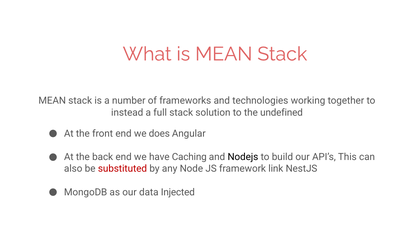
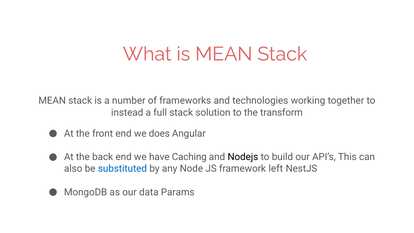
undefined: undefined -> transform (282, 112)
substituted colour: red -> blue (122, 169)
link: link -> left (276, 169)
Injected: Injected -> Params (178, 192)
